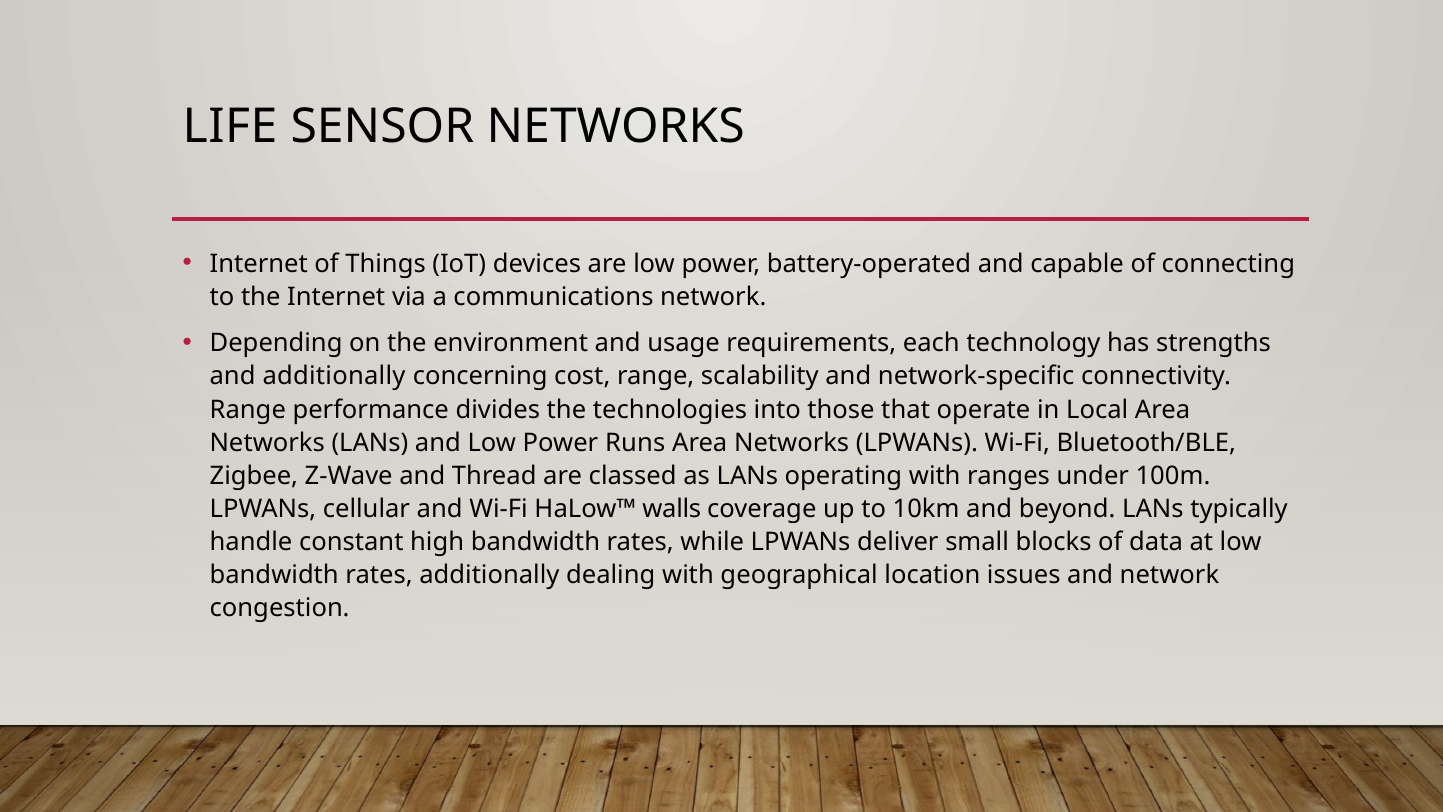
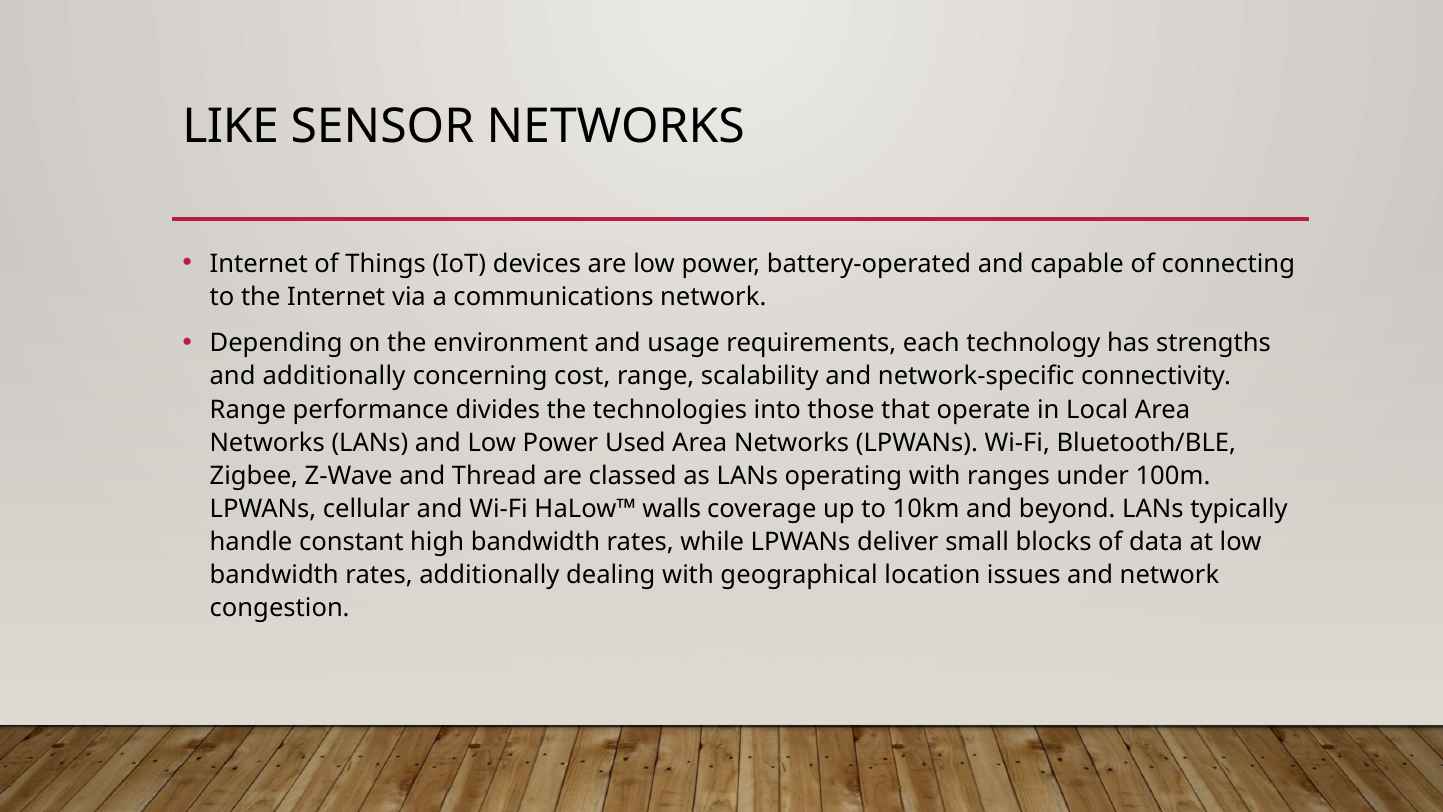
LIFE: LIFE -> LIKE (231, 126)
Runs: Runs -> Used (635, 443)
